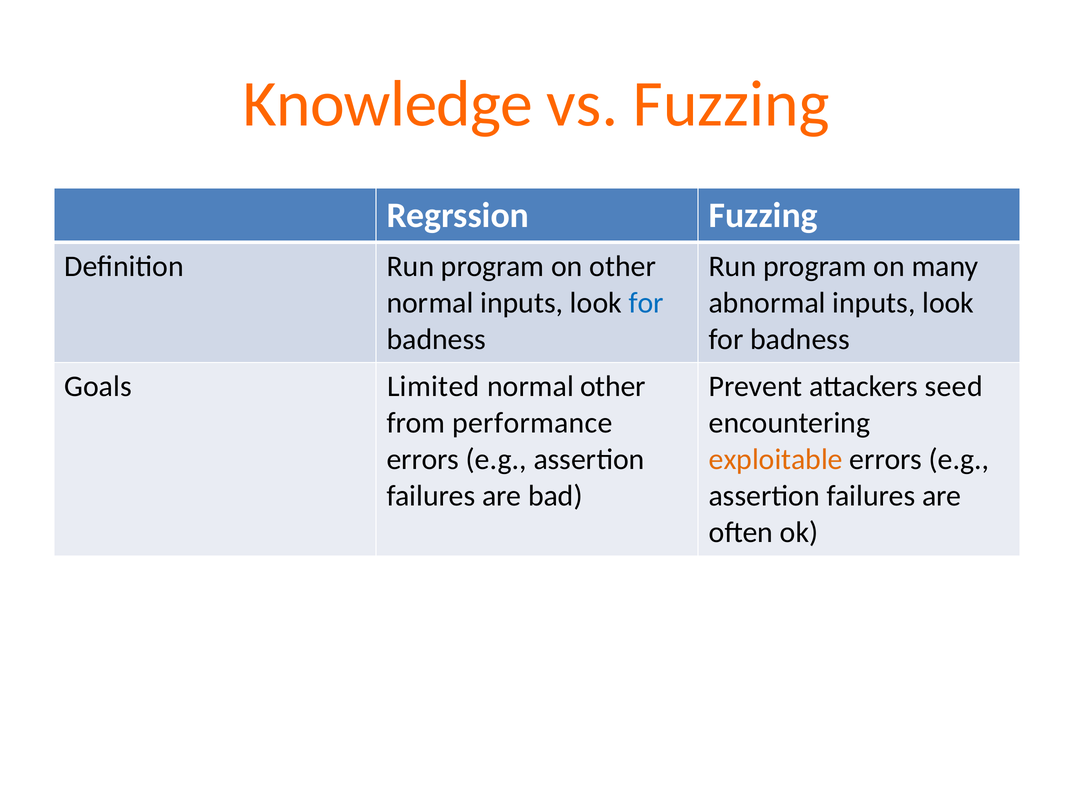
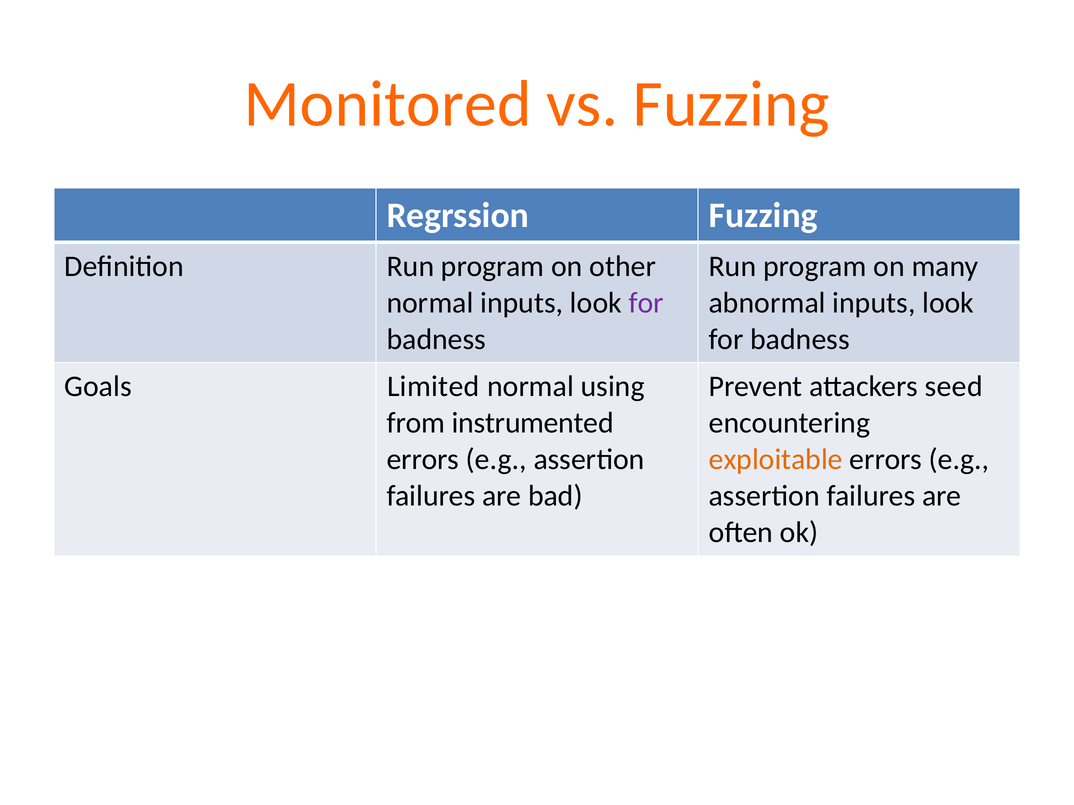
Knowledge: Knowledge -> Monitored (388, 104)
for colour: blue -> purple (646, 303)
normal other: other -> using (613, 387)
performance: performance -> instrumented (533, 423)
